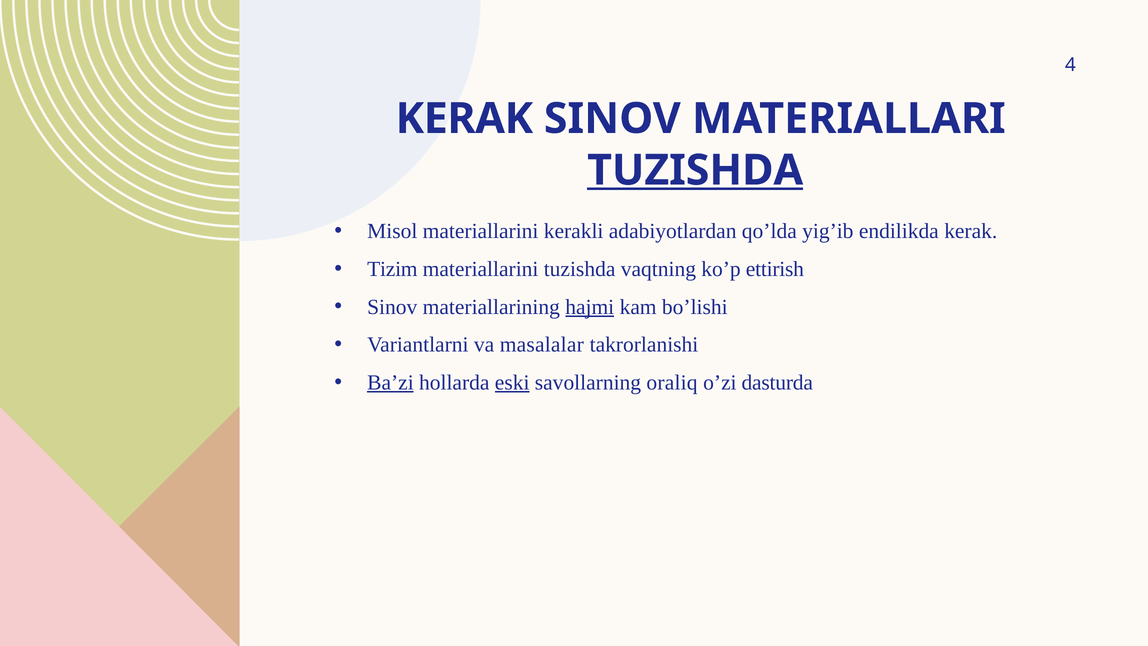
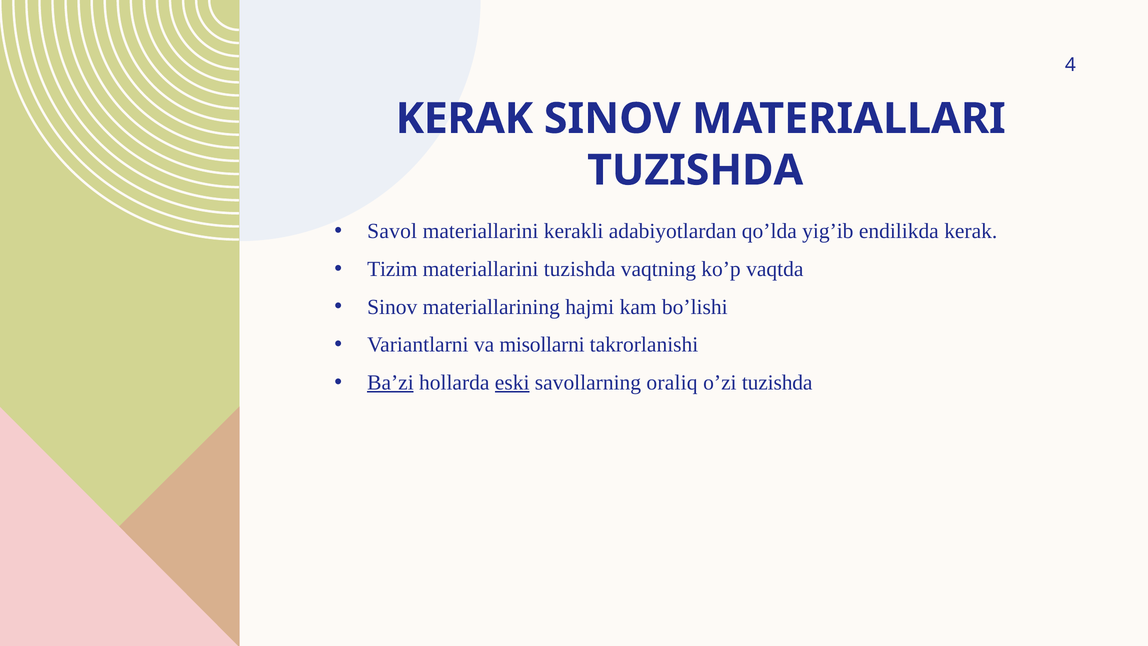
TUZISHDA underline: present -> none (695, 170)
Misol: Misol -> Savol (392, 231)
ettirish: ettirish -> vaqtda (775, 269)
hajmi underline: present -> none (590, 307)
masalalar: masalalar -> misollarni (542, 345)
o’zi dasturda: dasturda -> tuzishda (777, 382)
